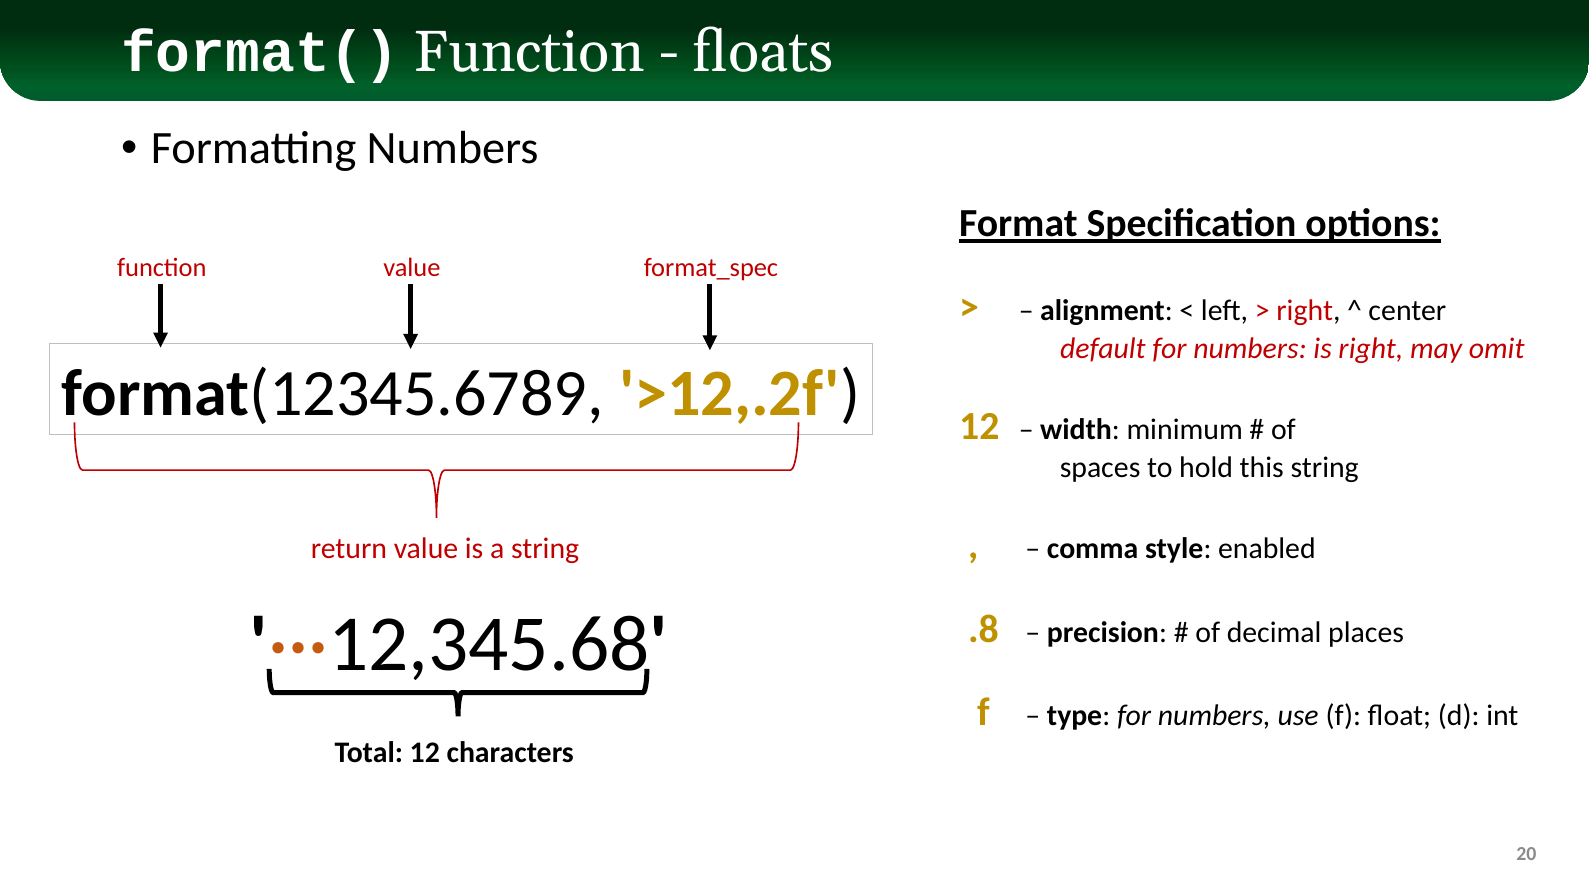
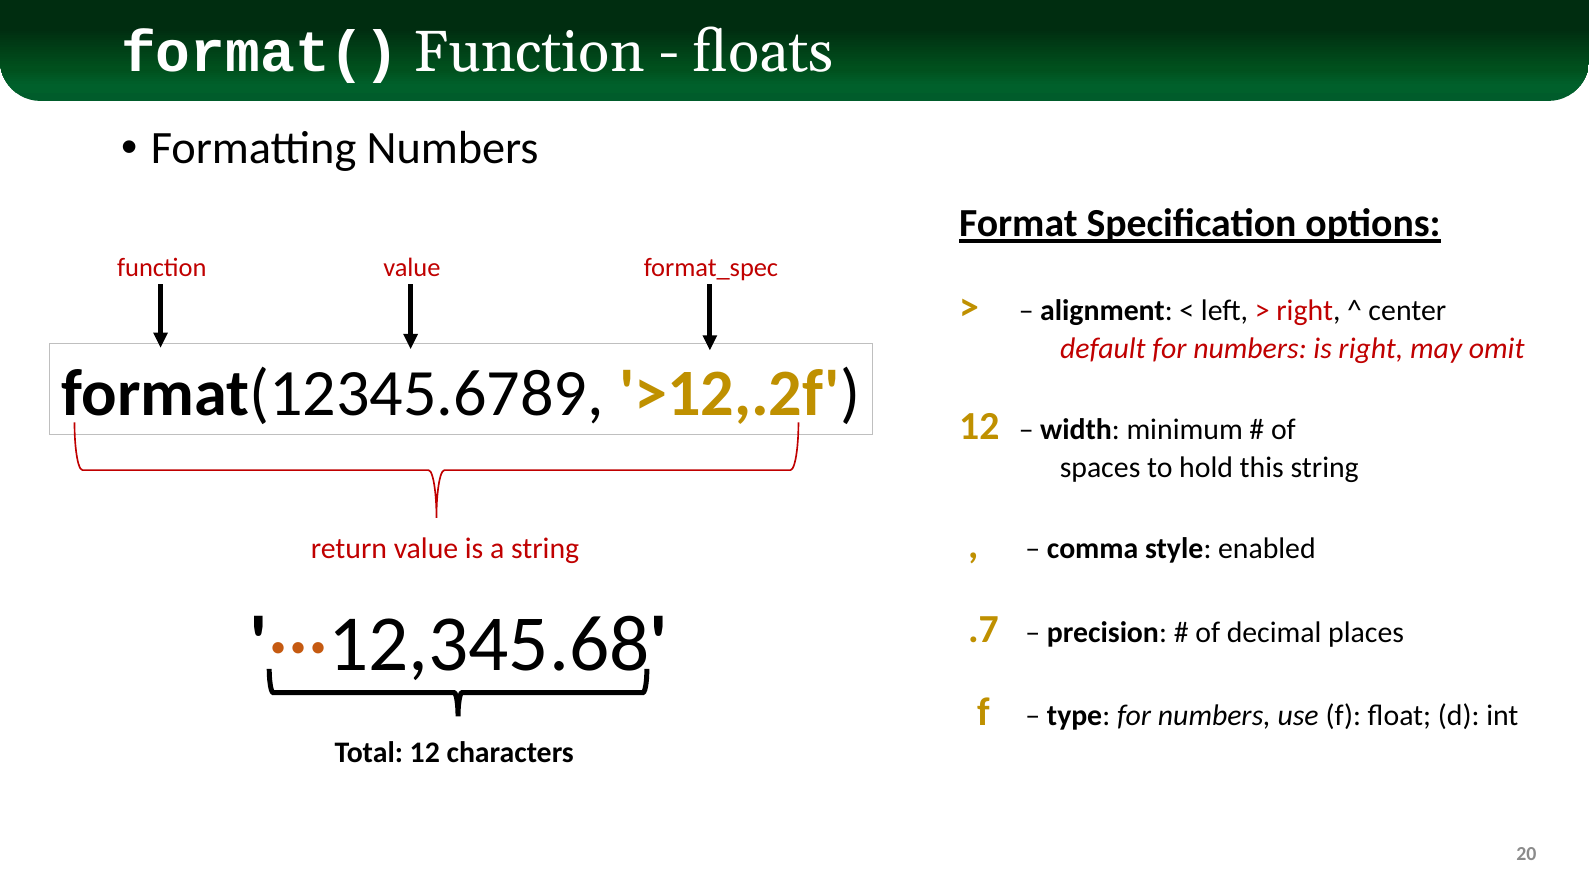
.8: .8 -> .7 (984, 629)
